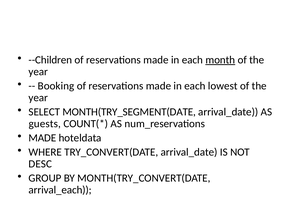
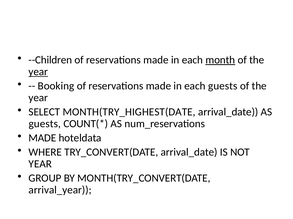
year underline: none -> present (38, 72)
each lowest: lowest -> guests (223, 86)
MONTH(TRY_SEGMENT(DATE: MONTH(TRY_SEGMENT(DATE -> MONTH(TRY_HIGHEST(DATE (129, 112)
DESC: DESC -> YEAR (40, 165)
arrival_each: arrival_each -> arrival_year (60, 191)
